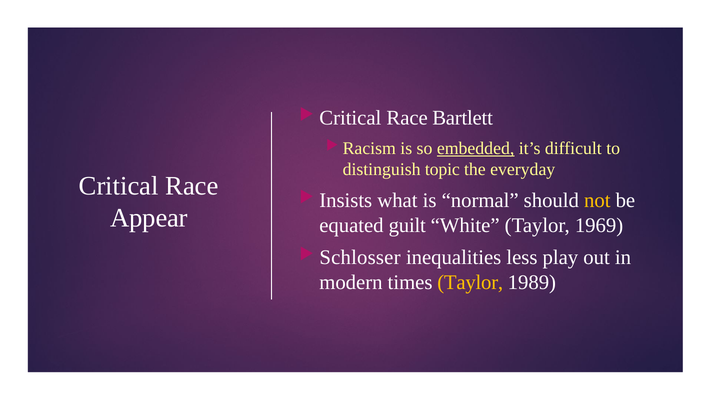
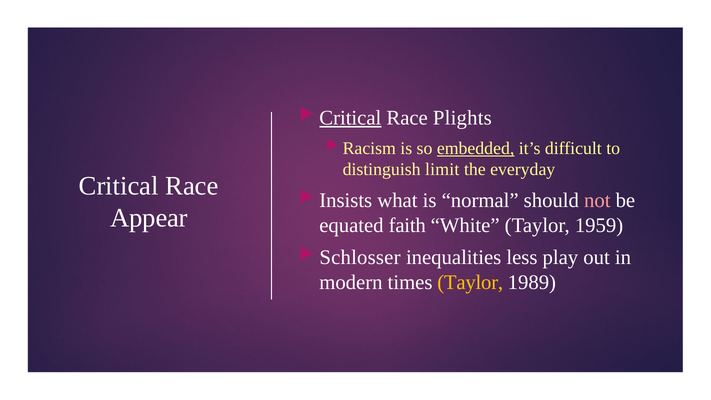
Critical underline: none -> present (350, 118)
Bartlett: Bartlett -> Plights (462, 118)
topic: topic -> limit (442, 169)
not colour: yellow -> pink (597, 200)
guilt: guilt -> faith (407, 225)
1969: 1969 -> 1959 (599, 225)
